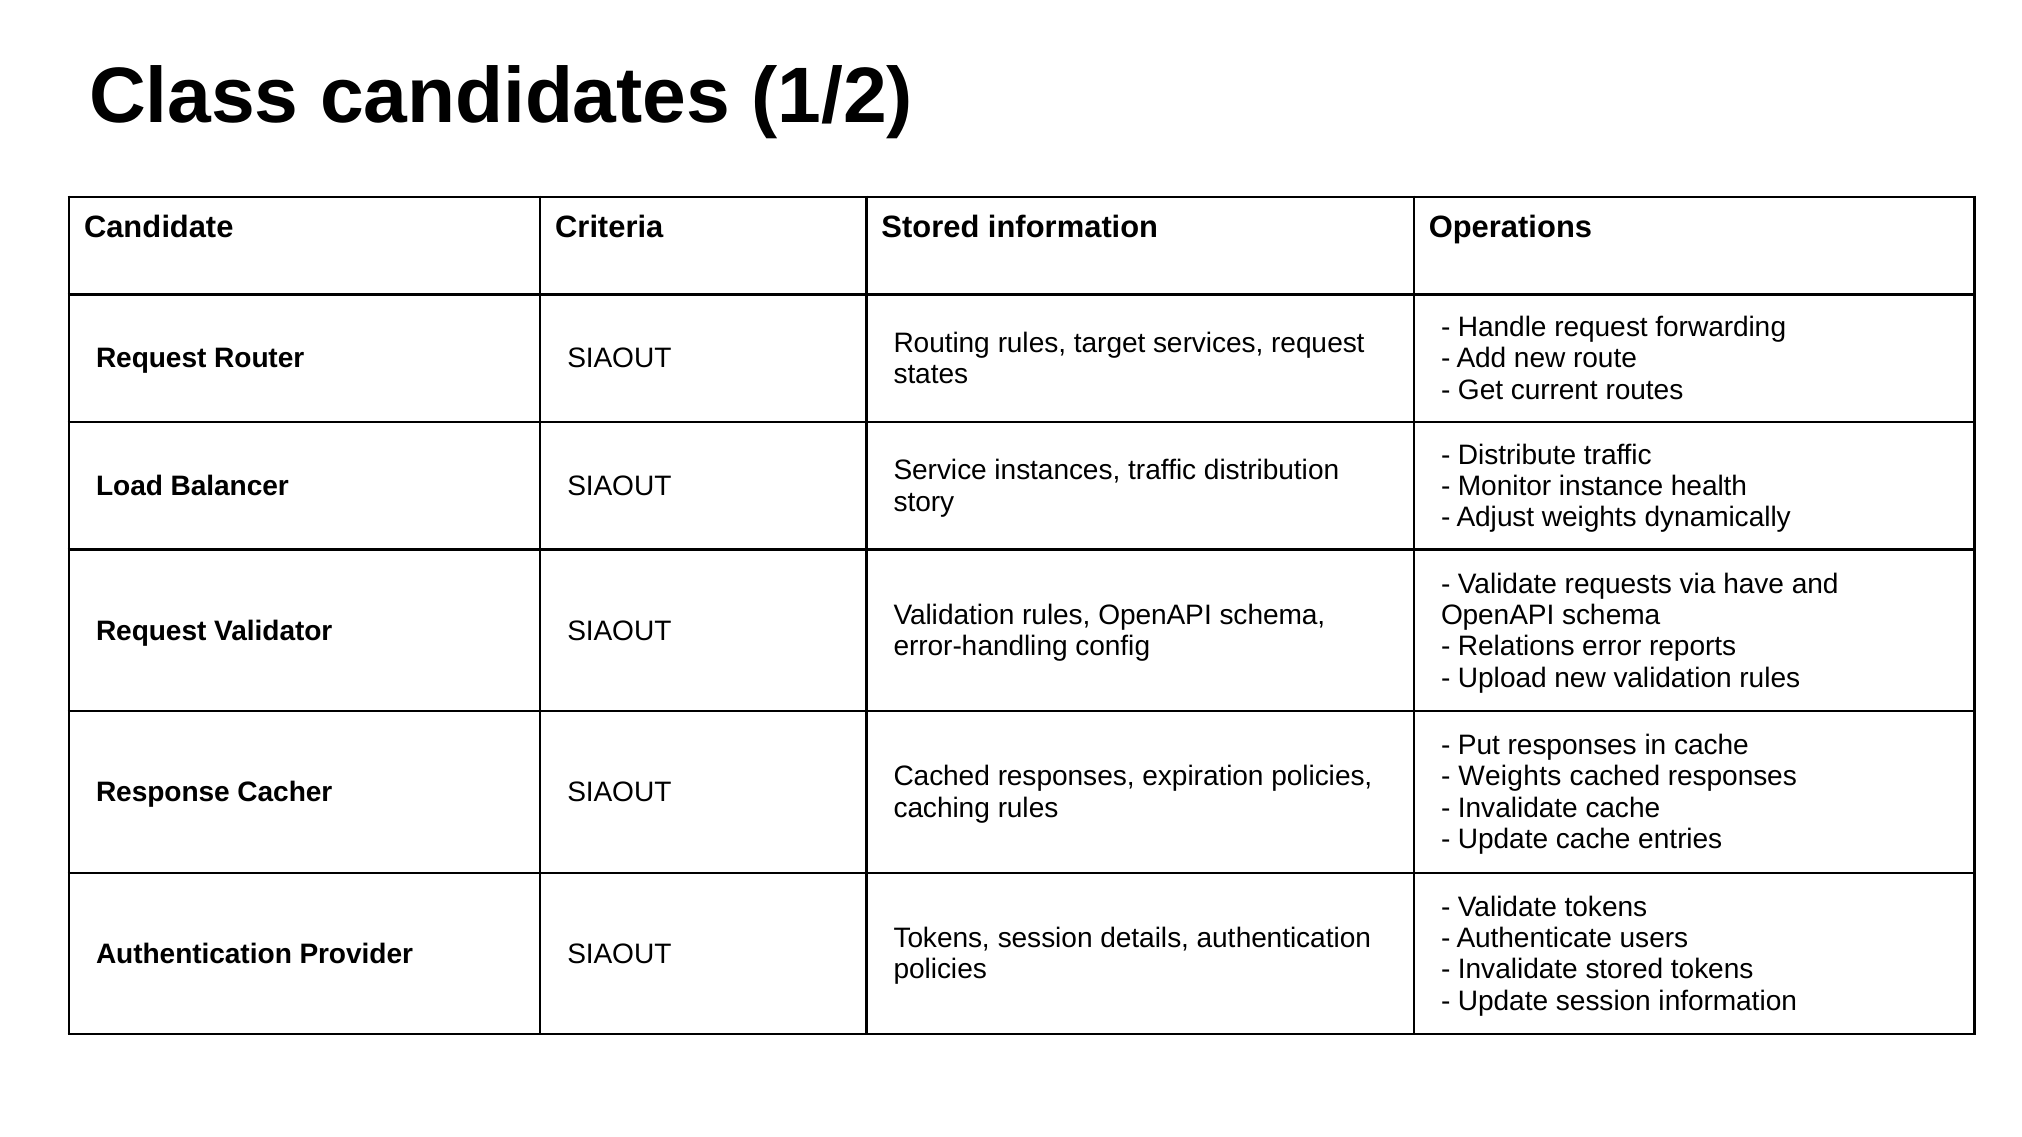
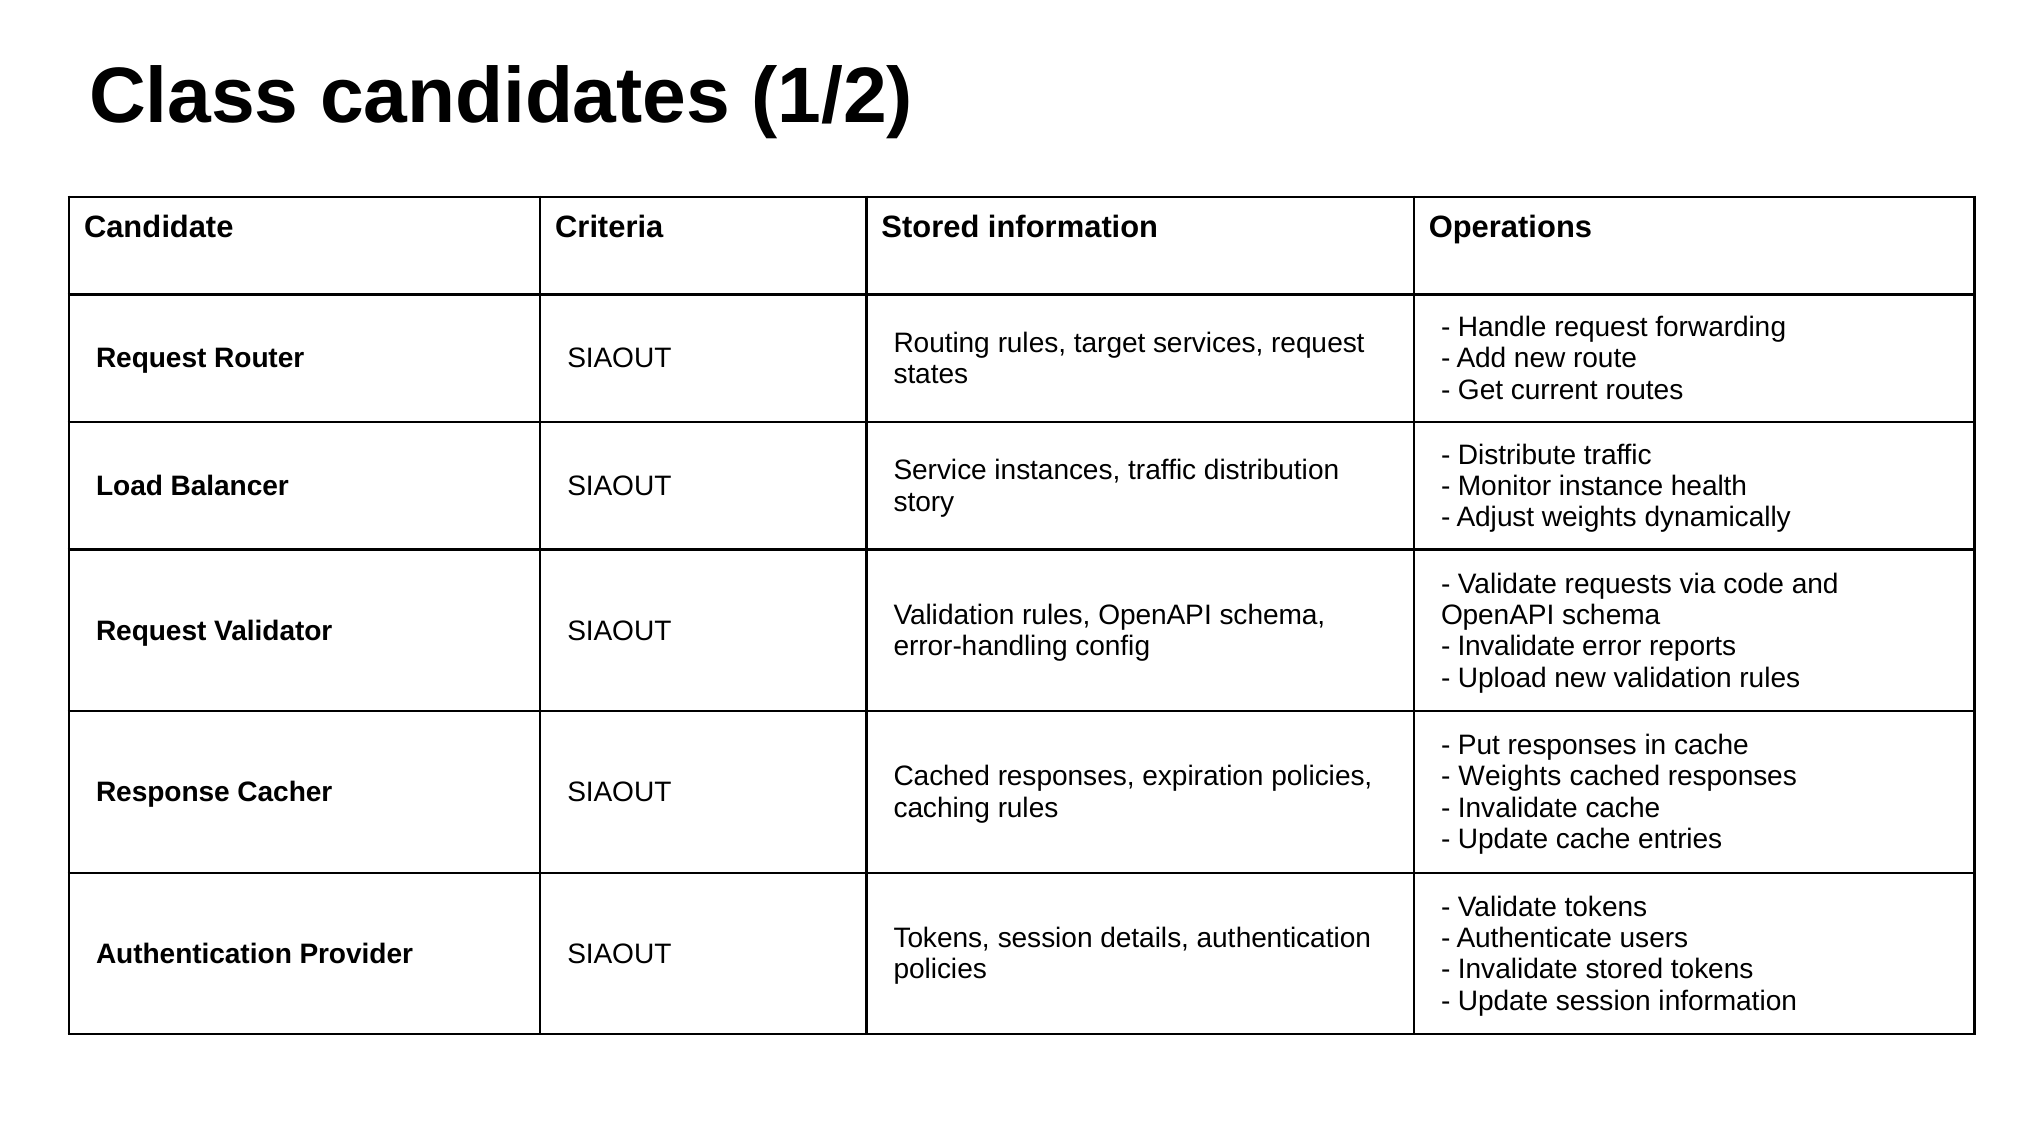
have: have -> code (1754, 584)
Relations: Relations -> Invalidate (1516, 647)
